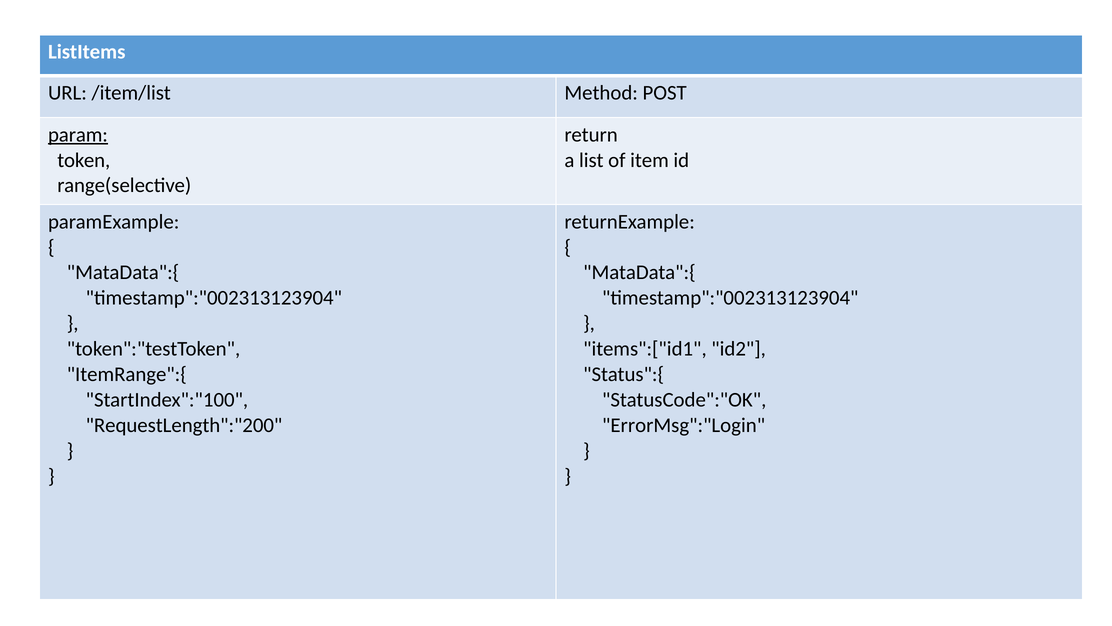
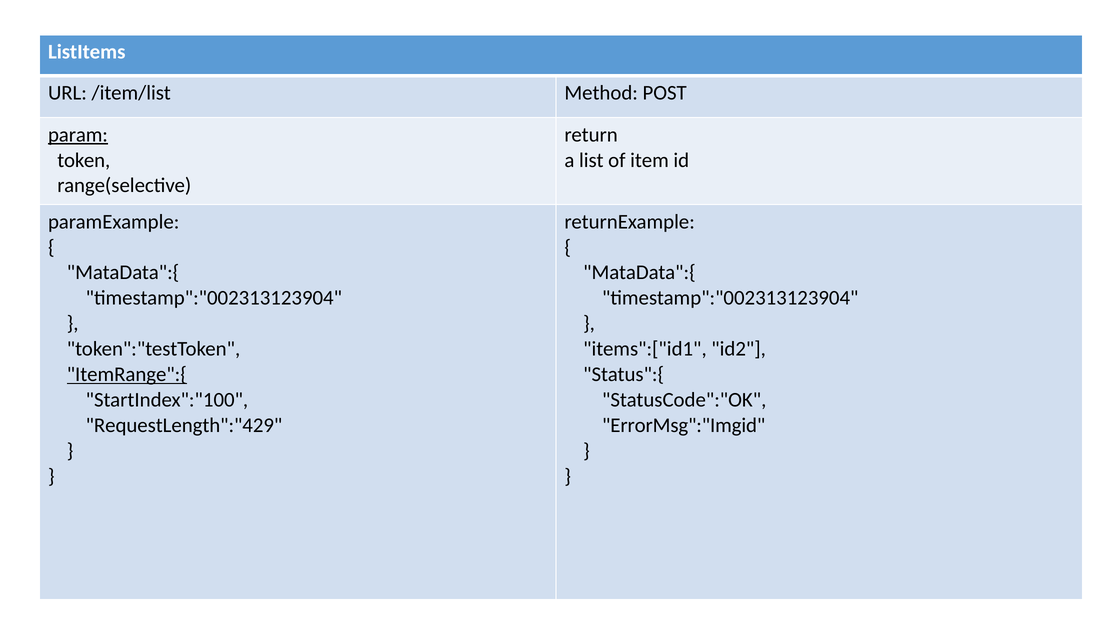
ItemRange":{ underline: none -> present (127, 374)
RequestLength":"200: RequestLength":"200 -> RequestLength":"429 (184, 425)
ErrorMsg":"Login: ErrorMsg":"Login -> ErrorMsg":"Imgid (684, 425)
